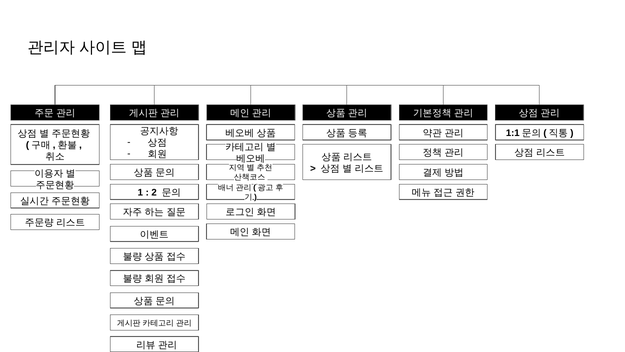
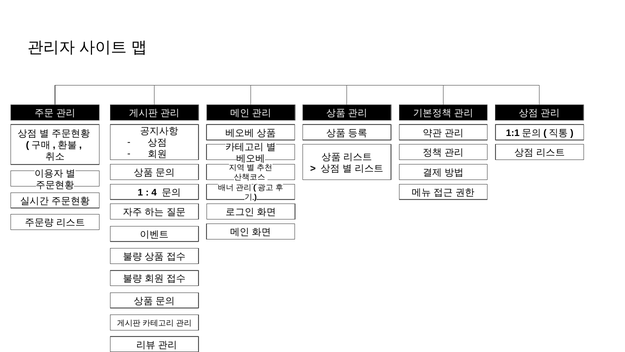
2: 2 -> 4 (154, 192)
